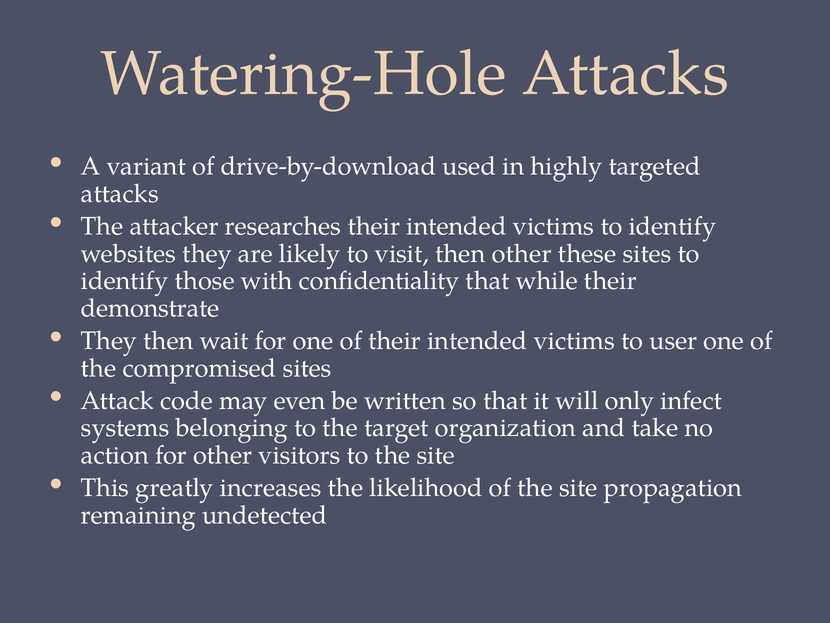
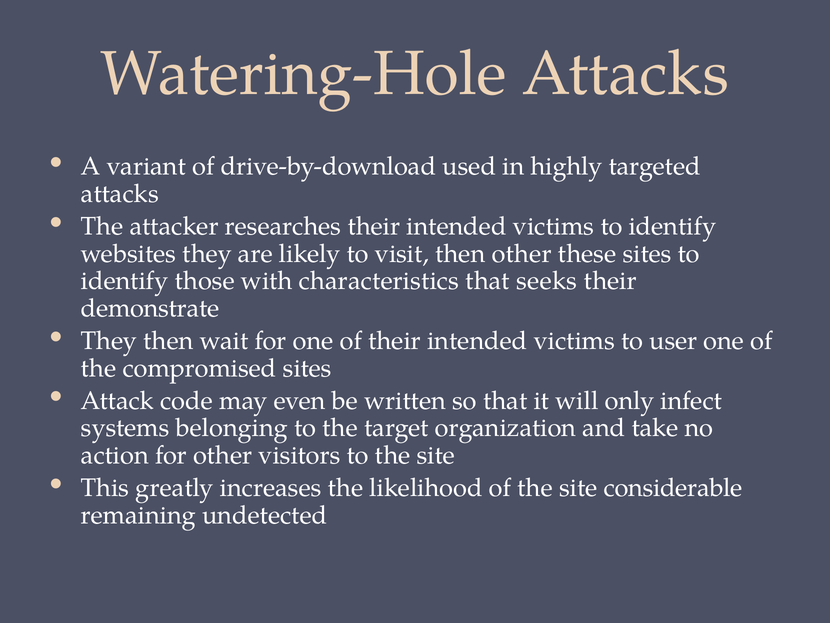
confidentiality: confidentiality -> characteristics (379, 281)
while: while -> seeks (547, 281)
propagation: propagation -> considerable (673, 487)
